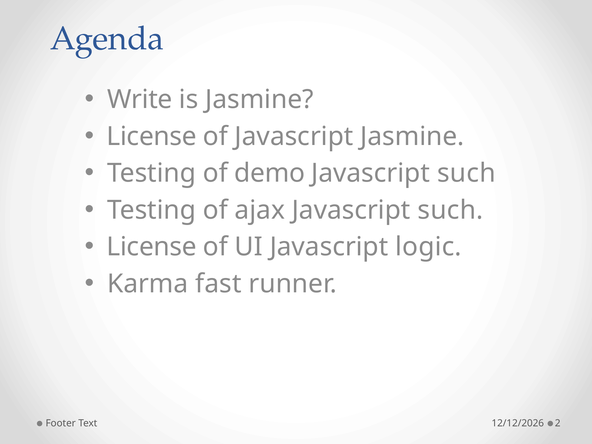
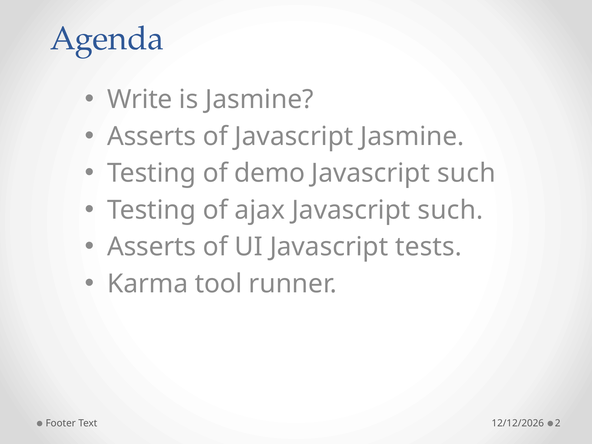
License: License -> Asserts (152, 136)
License: License -> Asserts (152, 247)
logic: logic -> tests (428, 247)
fast: fast -> tool (219, 284)
